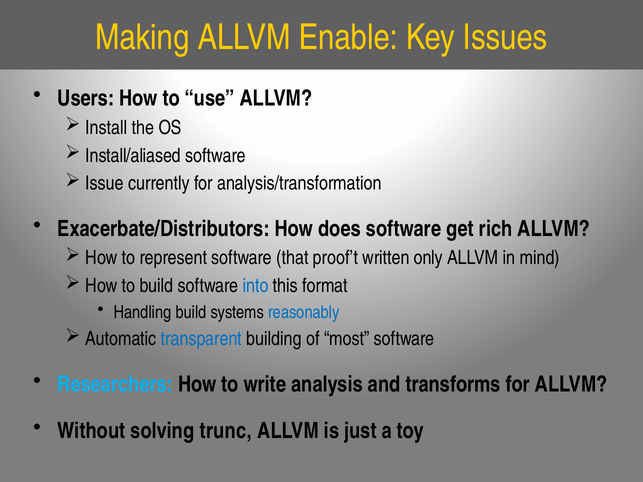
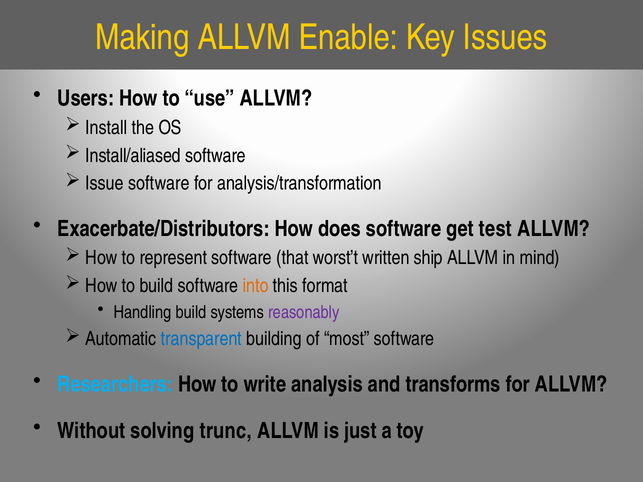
Issue currently: currently -> software (159, 184)
rich: rich -> test (496, 229)
proof’t: proof’t -> worst’t (336, 258)
only: only -> ship (428, 258)
into colour: blue -> orange (256, 286)
reasonably colour: blue -> purple (304, 312)
